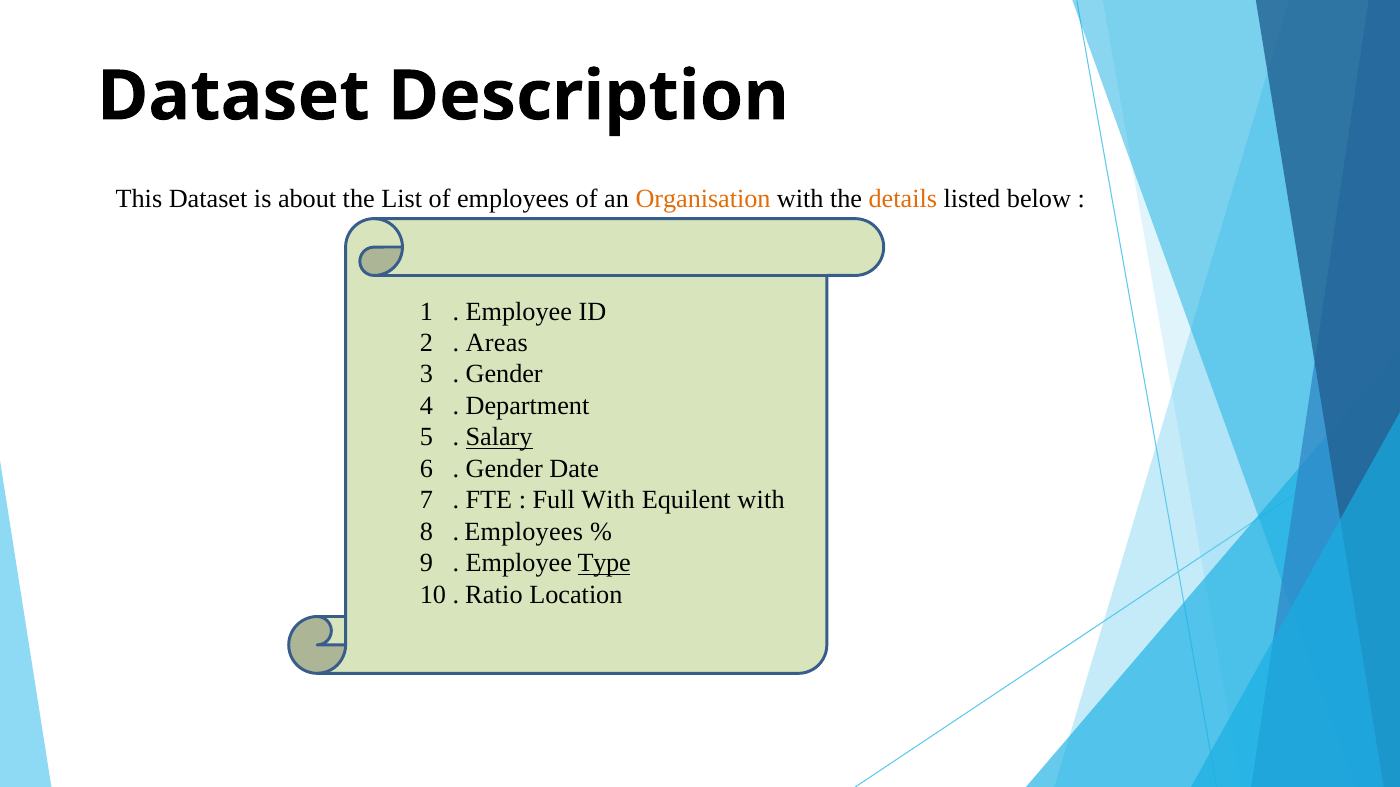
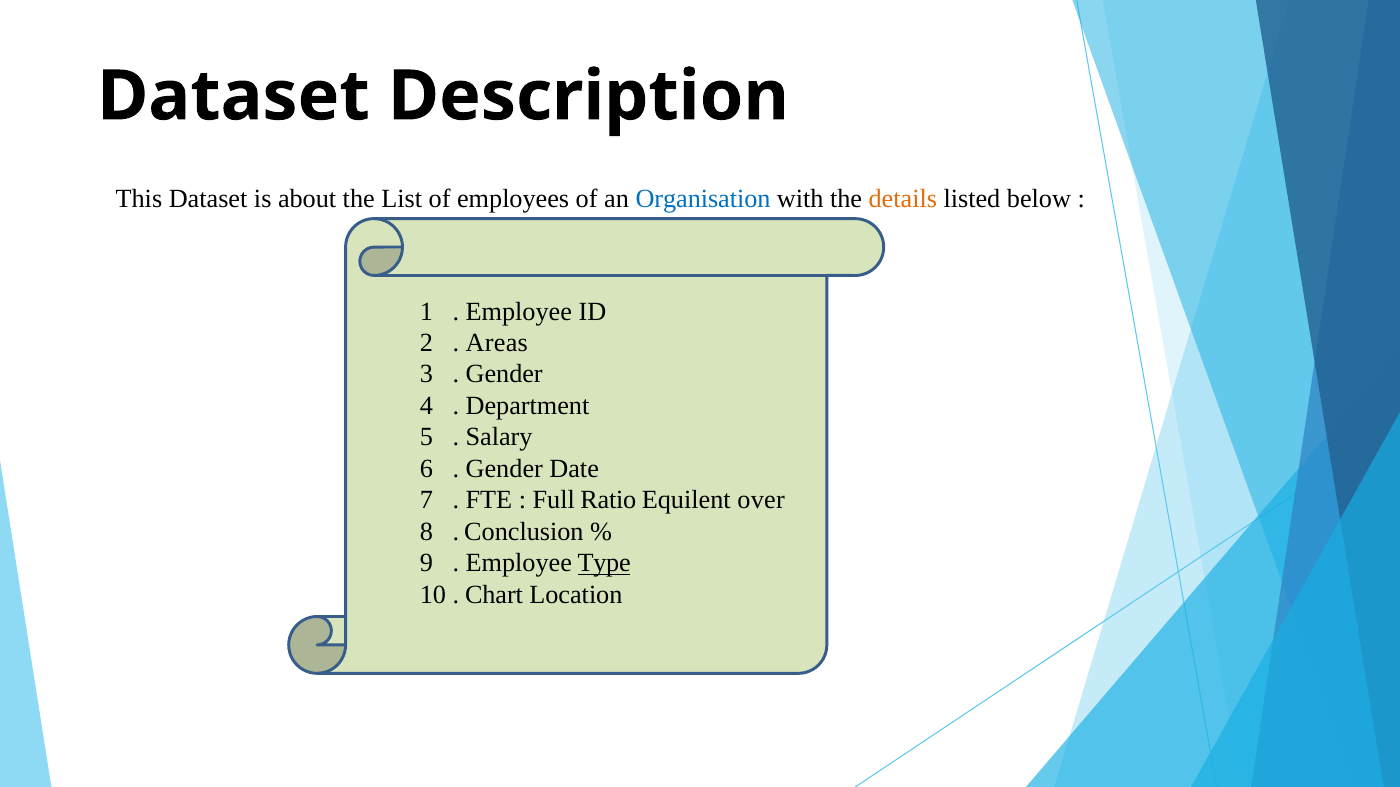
Organisation colour: orange -> blue (703, 199)
Salary underline: present -> none (499, 438)
Full With: With -> Ratio (608, 501)
Equilent with: with -> over (761, 501)
Employees: Employees -> Conclusion (524, 532)
Ratio: Ratio -> Chart (494, 595)
